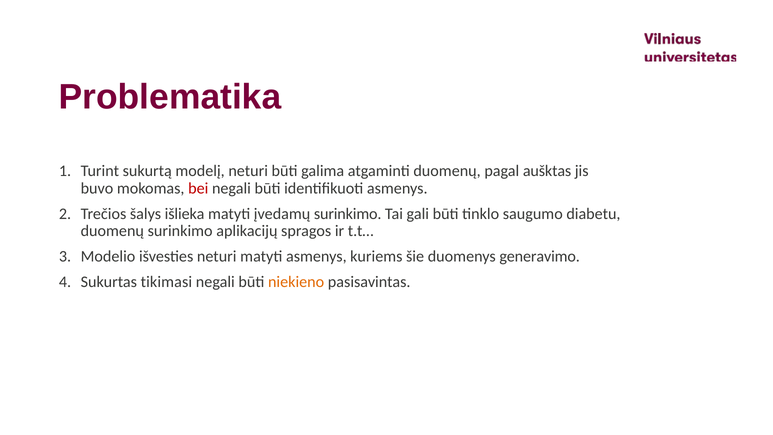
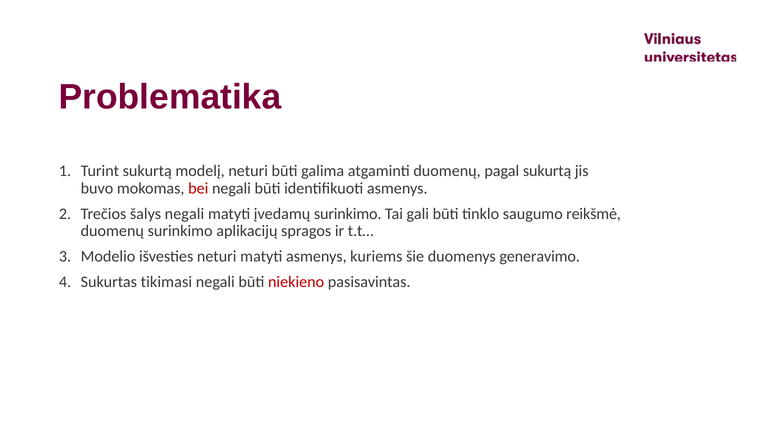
pagal aušktas: aušktas -> sukurtą (547, 171)
šalys išlieka: išlieka -> negali (185, 214)
diabetu: diabetu -> reikšmė (594, 214)
niekieno colour: orange -> red (296, 282)
